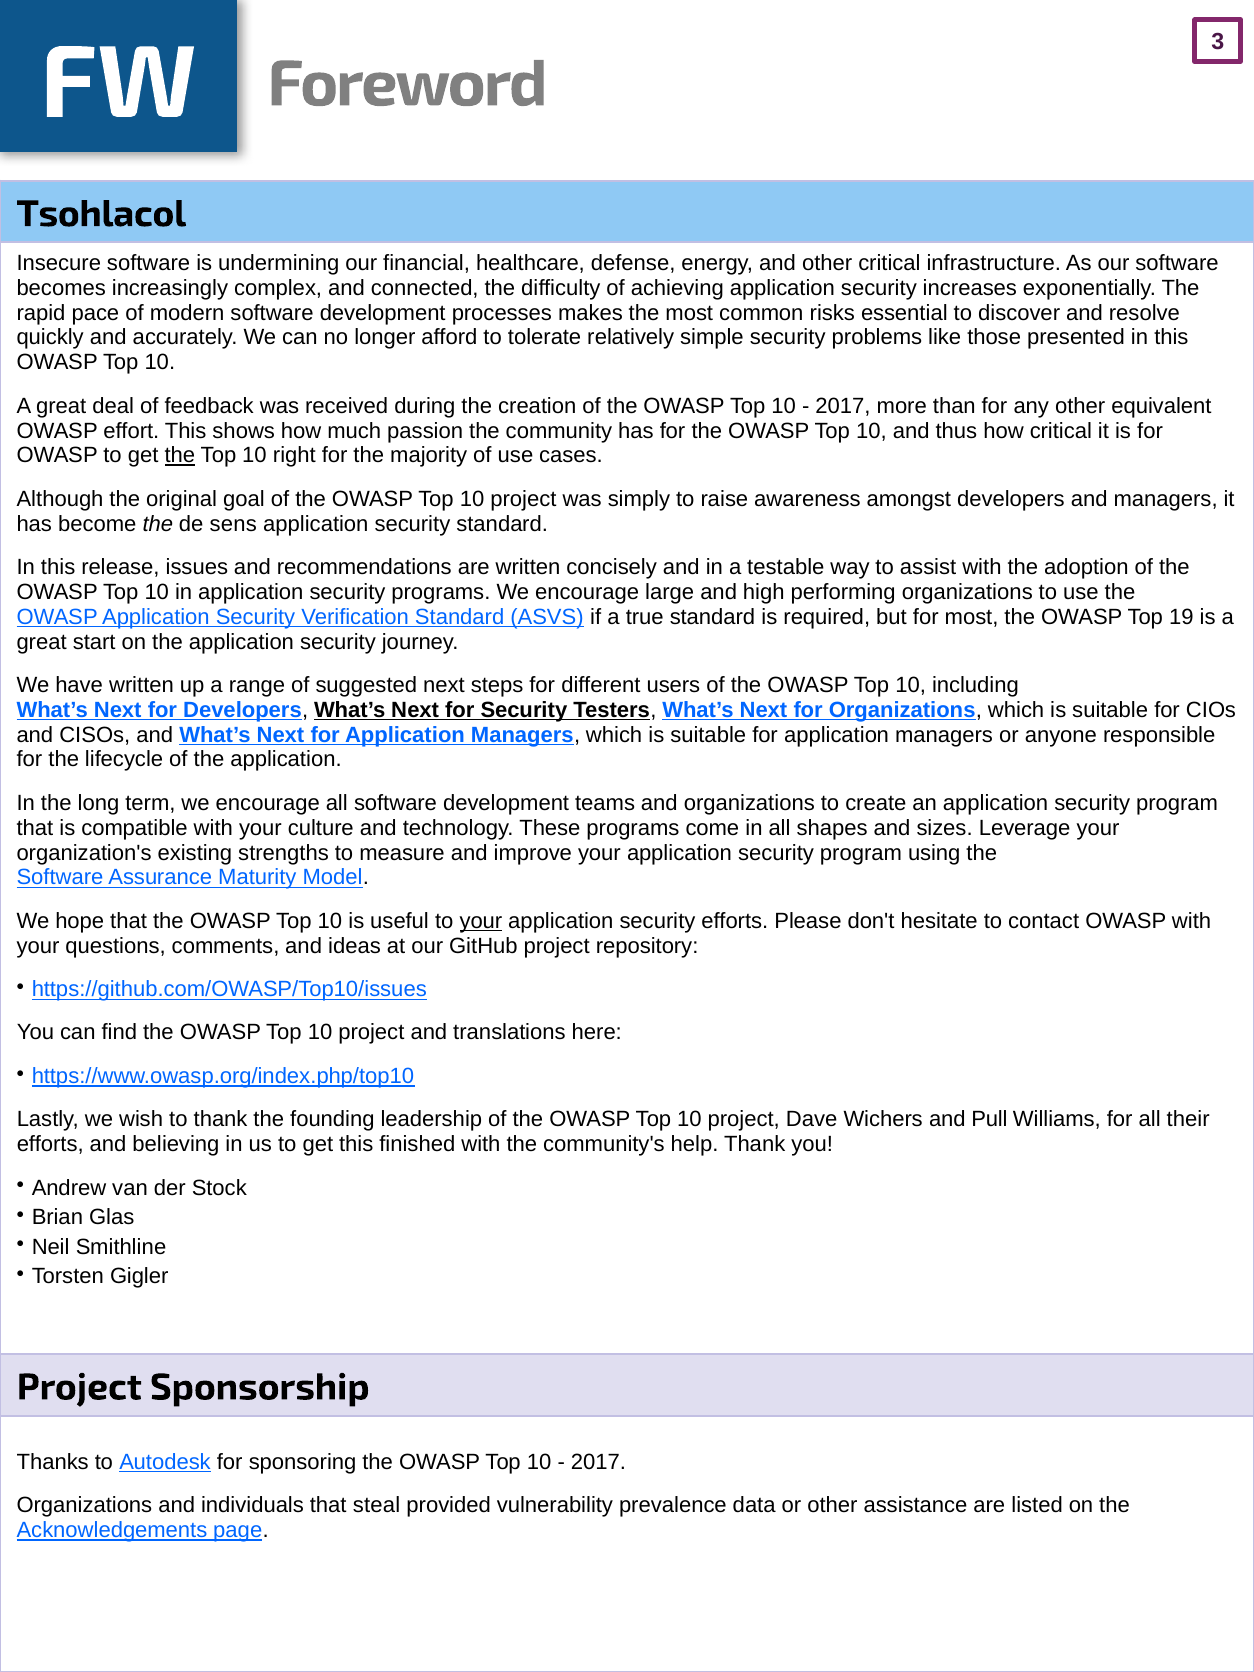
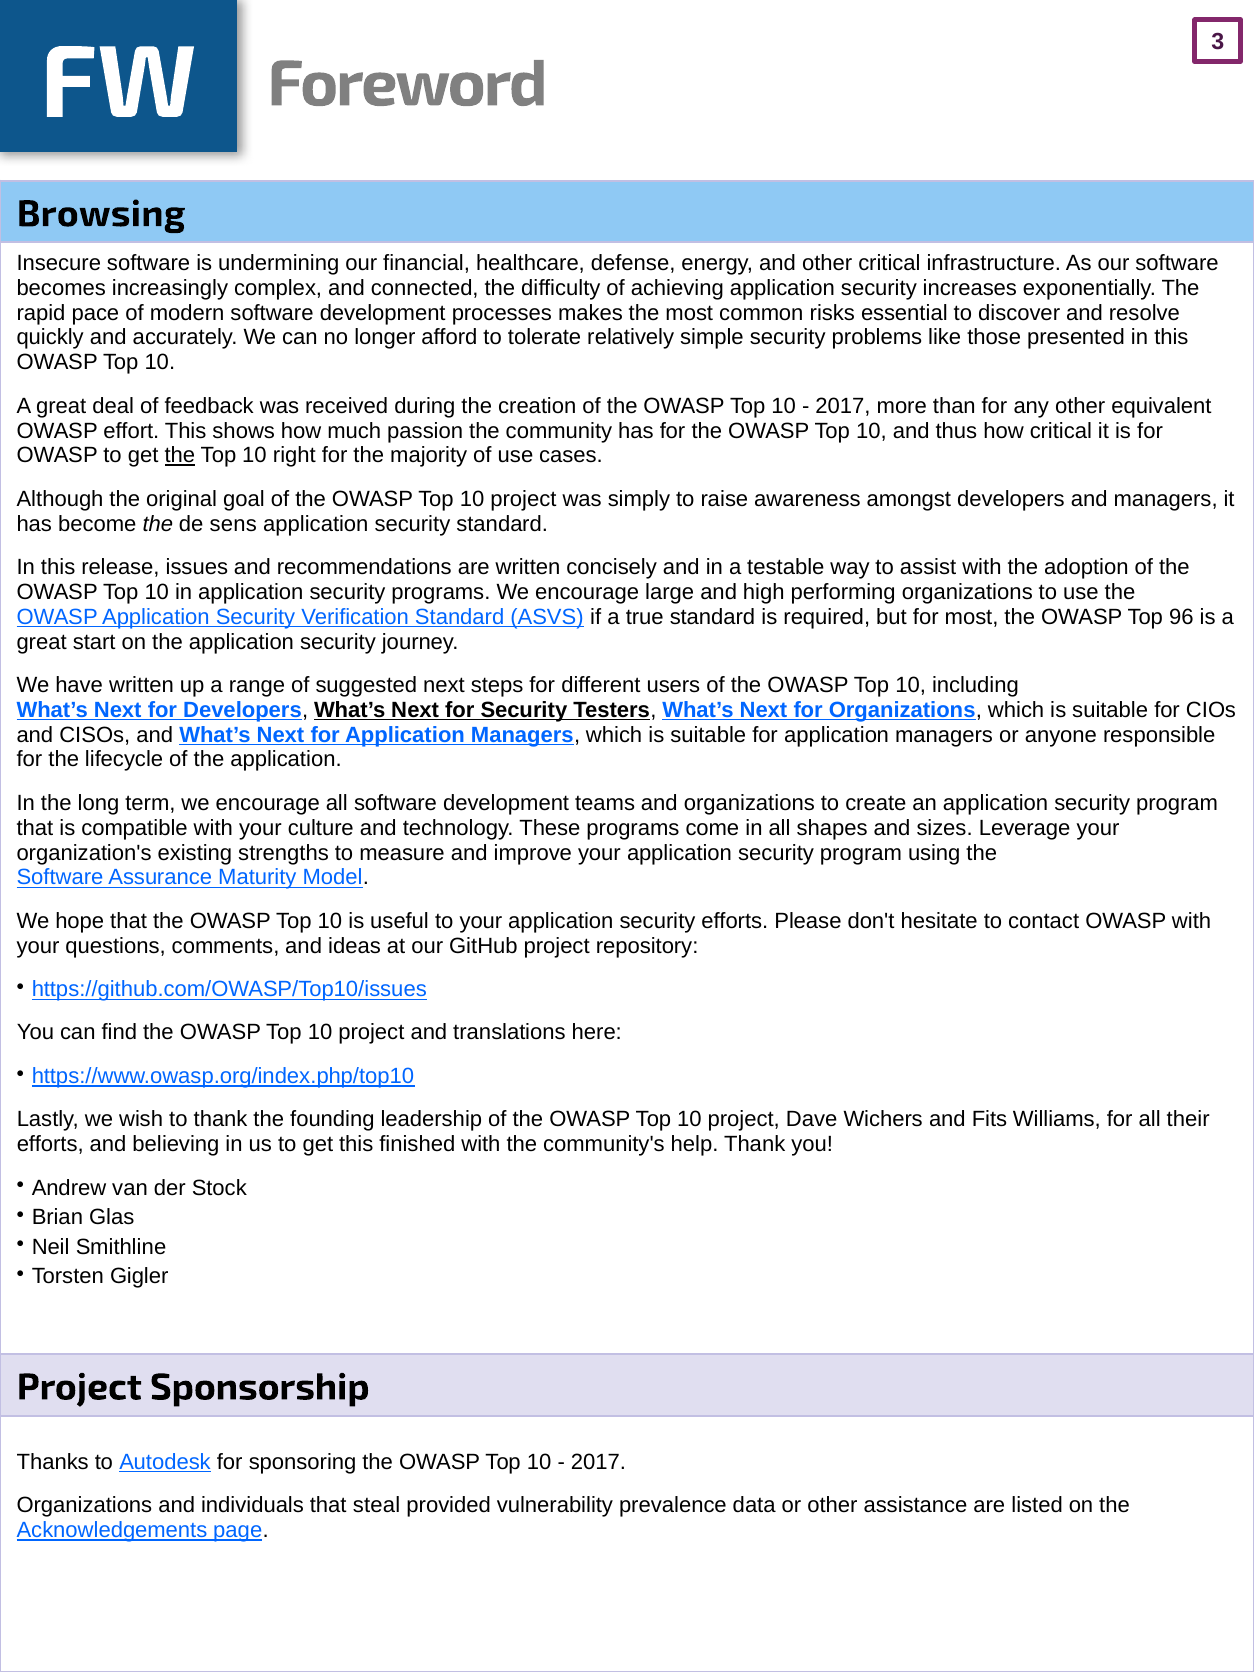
Tsohlacol: Tsohlacol -> Browsing (101, 214)
19: 19 -> 96 (1181, 617)
your underline: present -> none (481, 921)
Pull: Pull -> Fits (989, 1120)
